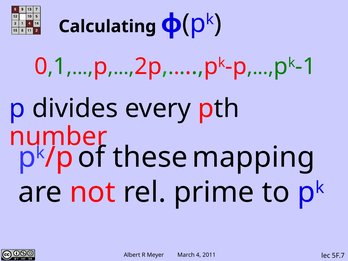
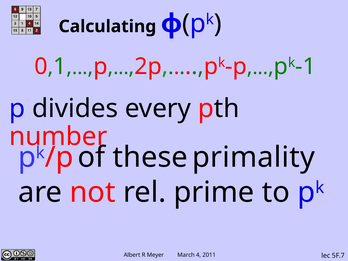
mapping: mapping -> primality (253, 157)
